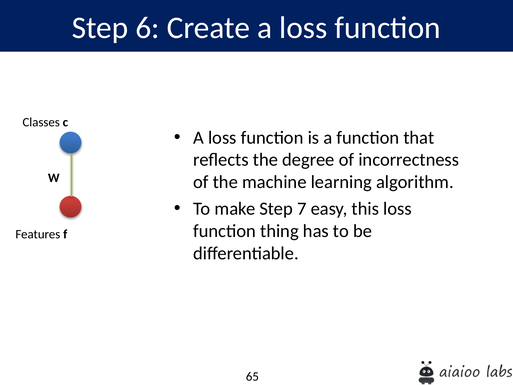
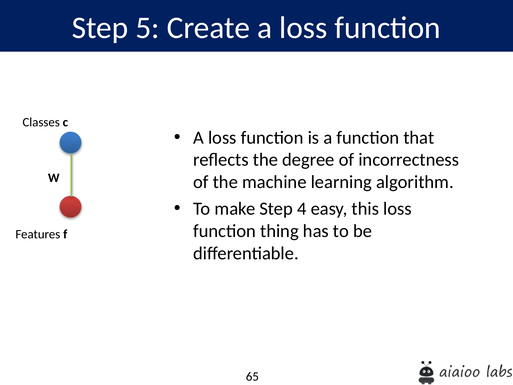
6: 6 -> 5 (148, 28)
7: 7 -> 4 (302, 209)
